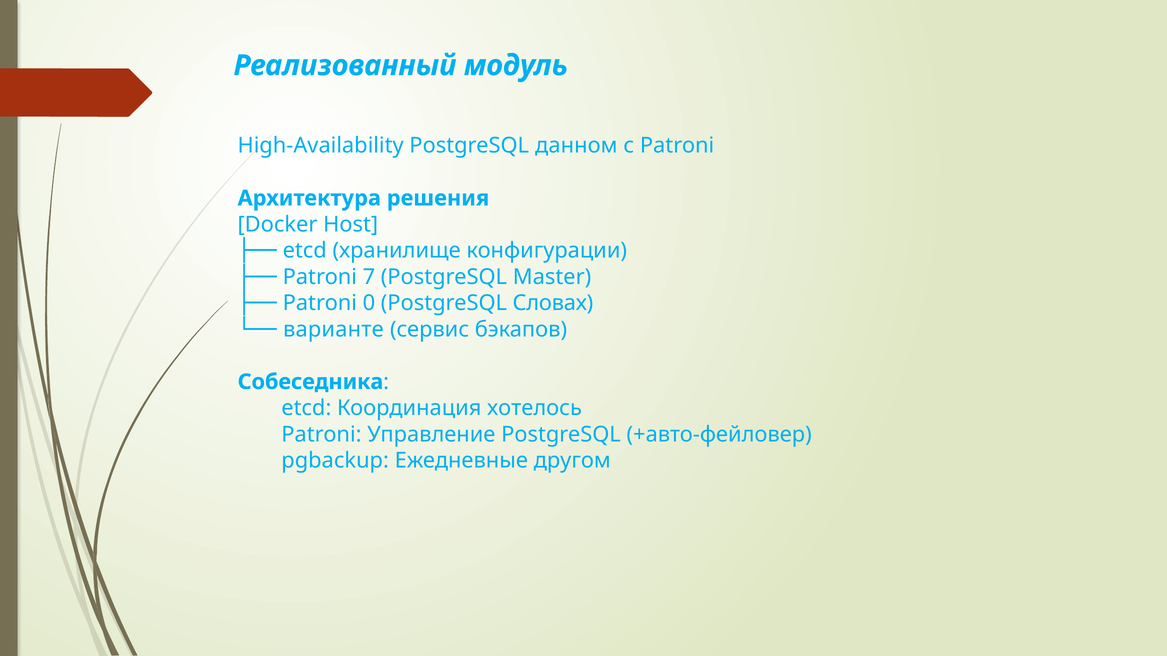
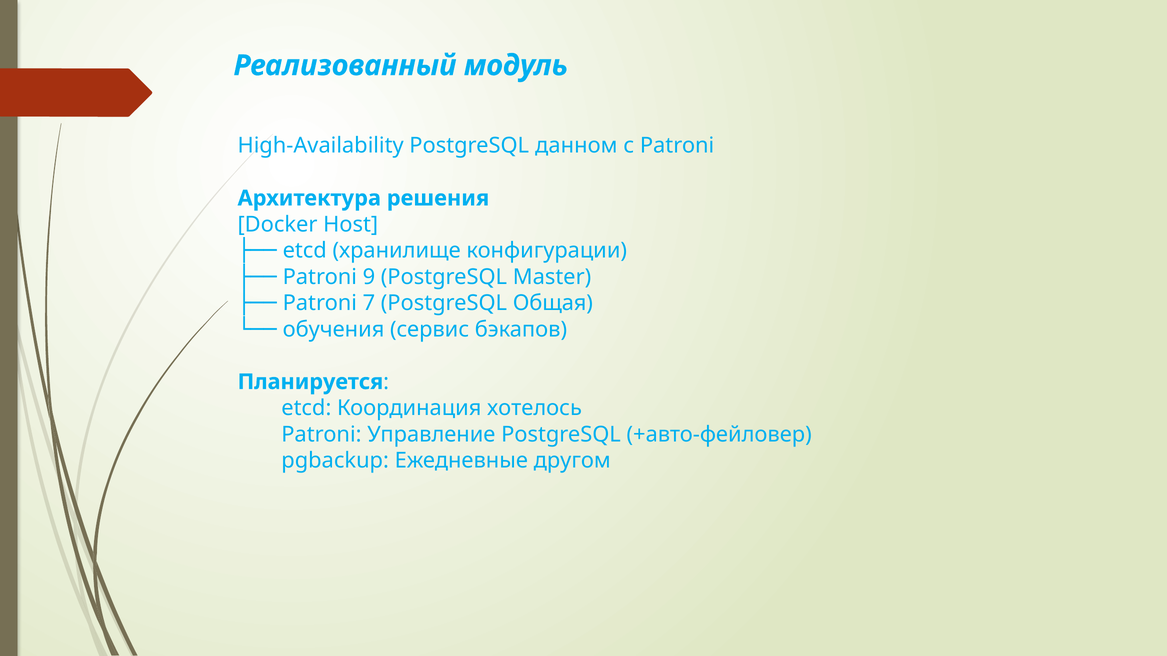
7: 7 -> 9 (369, 277)
0: 0 -> 7 (369, 303)
Словах: Словах -> Общая (553, 303)
варианте: варианте -> обучения (334, 330)
Собеседника: Собеседника -> Планируется (310, 382)
